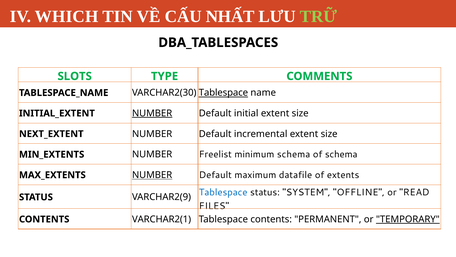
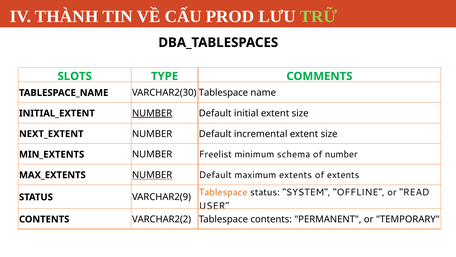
WHICH: WHICH -> THÀNH (67, 16)
NHẤT: NHẤT -> PROD (230, 16)
Tablespace underline: present -> none (223, 93)
of schema: schema -> number (341, 154)
maximum datafile: datafile -> extents (296, 175)
Tablespace colour: blue -> orange (223, 192)
FILES: FILES -> USER (214, 206)
VARCHAR2(1: VARCHAR2(1 -> VARCHAR2(2 (162, 219)
TEMPORARY underline: present -> none (408, 219)
